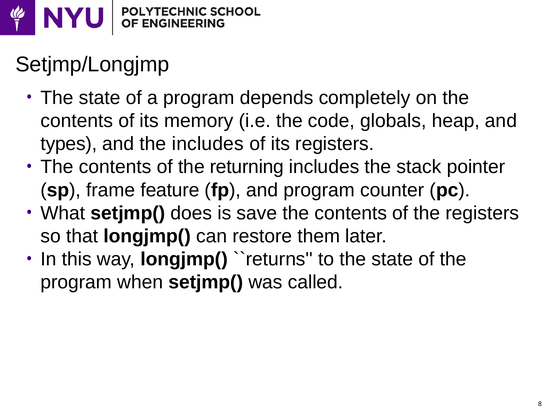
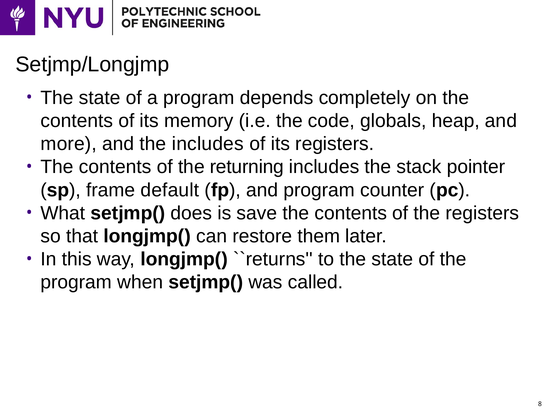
types: types -> more (69, 144)
feature: feature -> default (170, 190)
